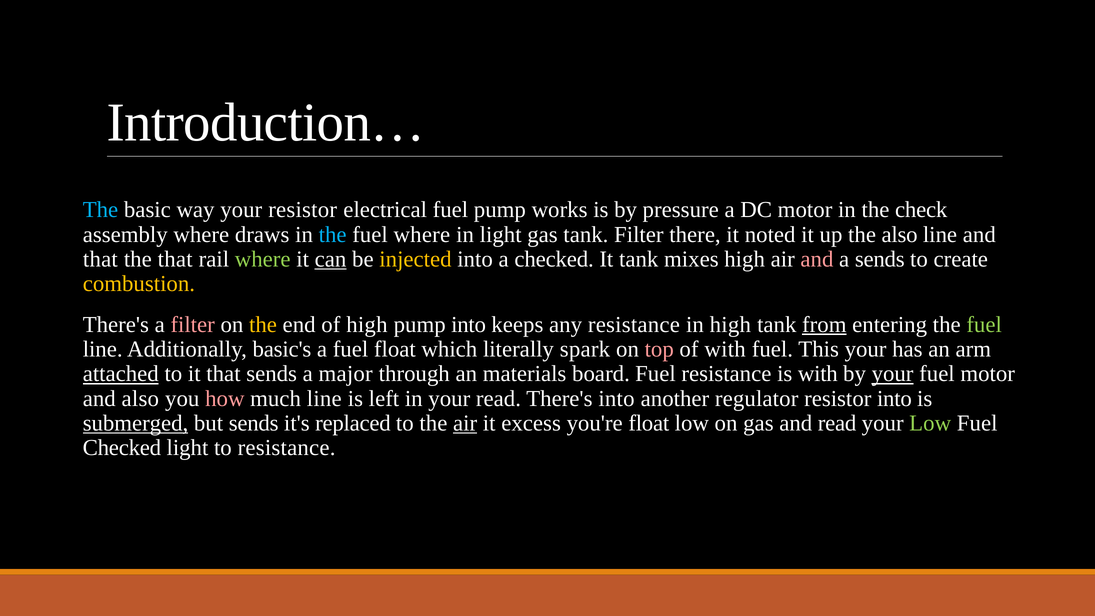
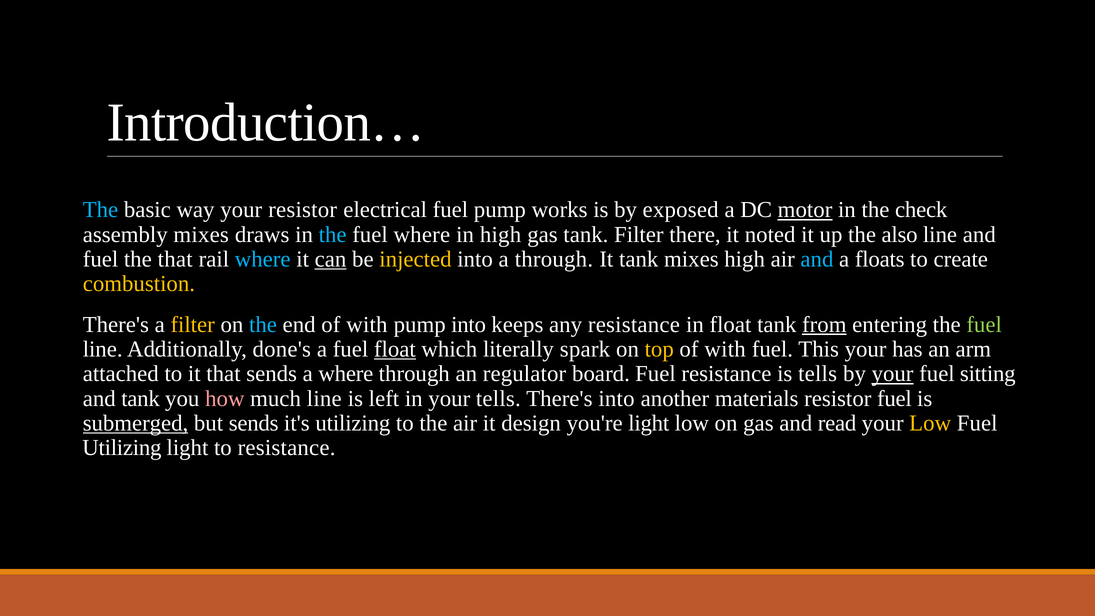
pressure: pressure -> exposed (681, 210)
motor underline: none -> present (805, 210)
assembly where: where -> mixes (201, 235)
in light: light -> high (501, 235)
that: that -> fuel (101, 259)
where colour: light green -> light blue (263, 259)
a checked: checked -> through (554, 259)
and colour: pink -> light blue (817, 259)
a sends: sends -> floats (880, 259)
filter colour: pink -> yellow (193, 324)
the colour: yellow -> light blue (263, 324)
end of high: high -> with (367, 324)
in high: high -> float (730, 324)
basic's: basic's -> done's (282, 349)
float underline: none -> present (395, 349)
top colour: pink -> yellow (659, 349)
attached underline: present -> none (121, 374)
a major: major -> where (346, 374)
materials: materials -> regulator (524, 374)
is with: with -> tells (818, 374)
fuel motor: motor -> sitting (988, 374)
and also: also -> tank (141, 398)
your read: read -> tells (498, 398)
regulator: regulator -> materials (757, 398)
resistor into: into -> fuel (894, 398)
it's replaced: replaced -> utilizing (353, 423)
air underline: present -> none (465, 423)
excess: excess -> design (531, 423)
you're float: float -> light (649, 423)
Low colour: light green -> yellow (930, 423)
Checked: Checked -> Utilizing (122, 448)
